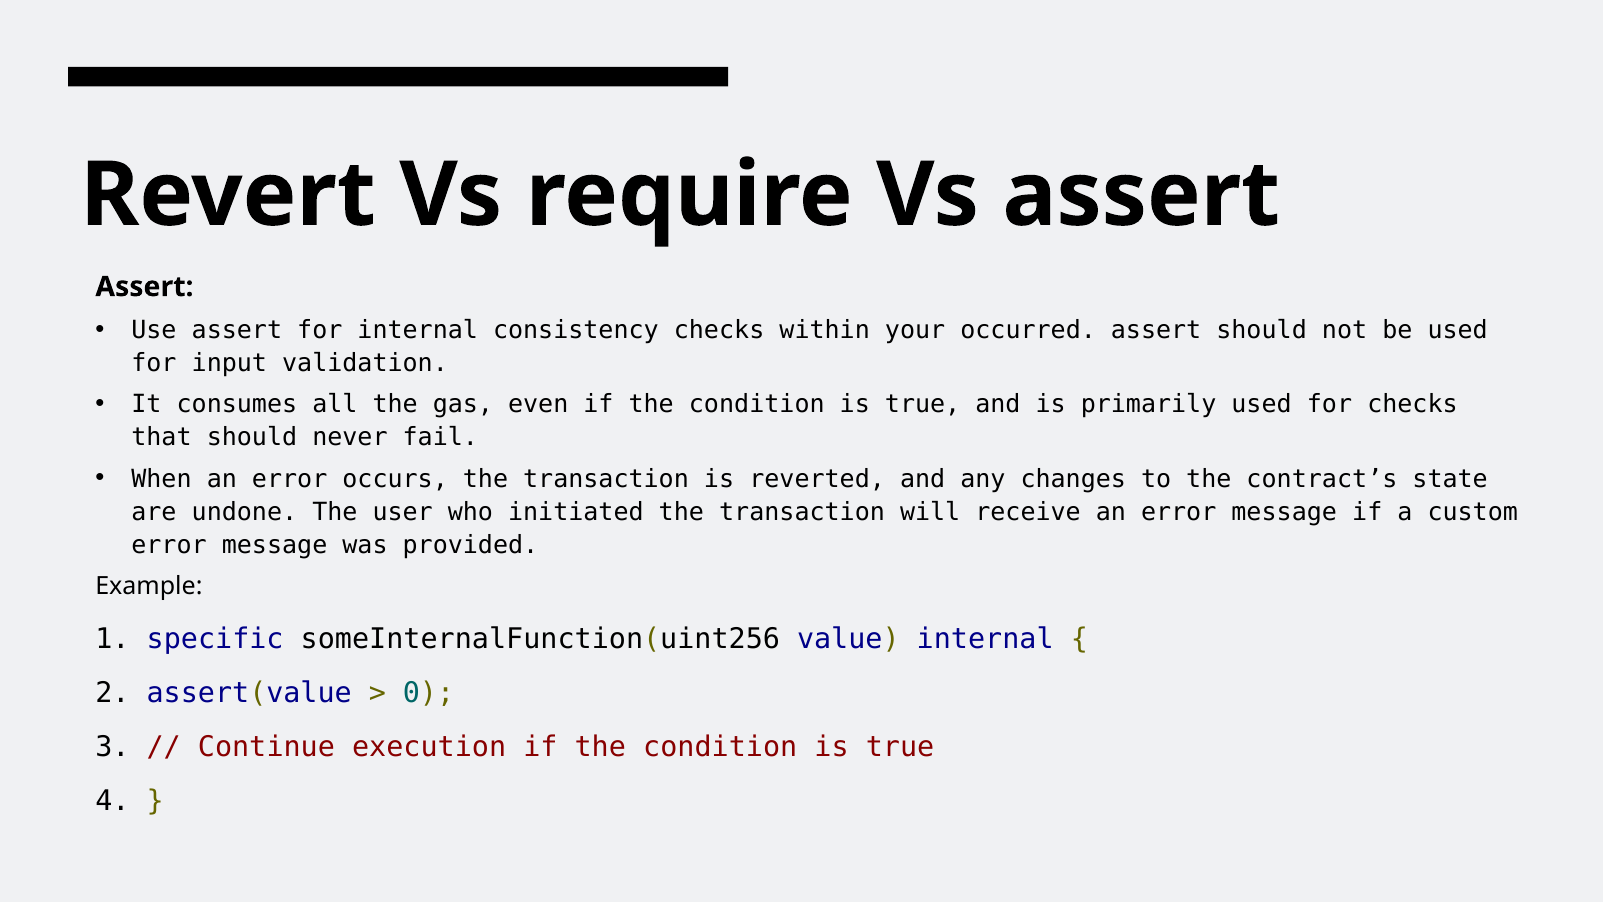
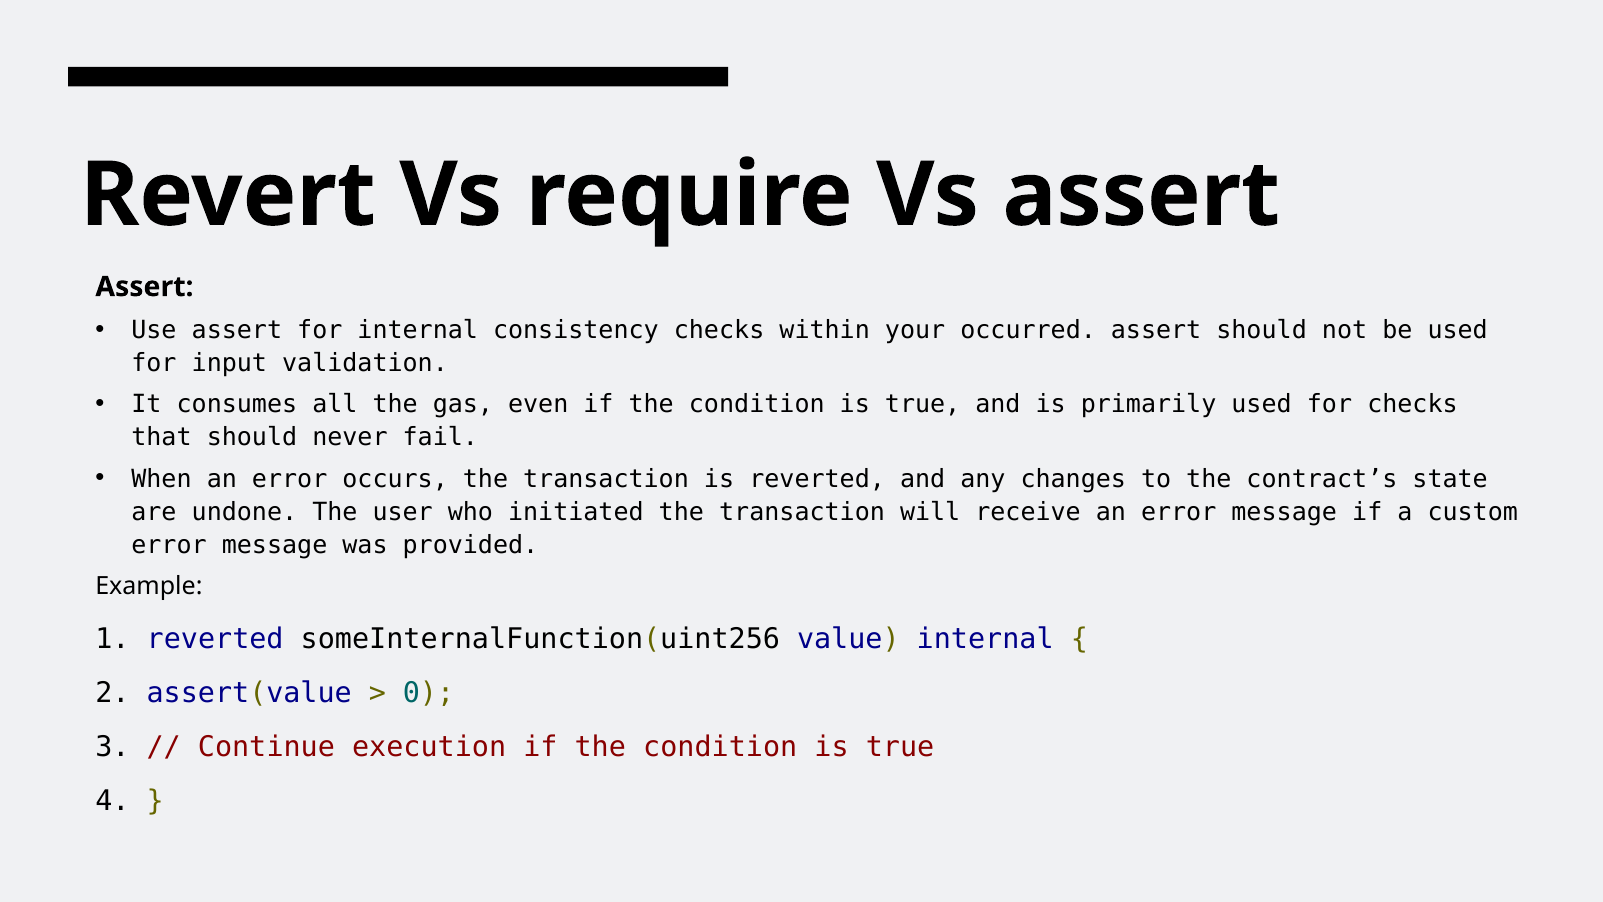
1 specific: specific -> reverted (215, 638)
